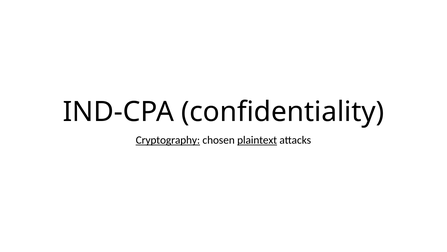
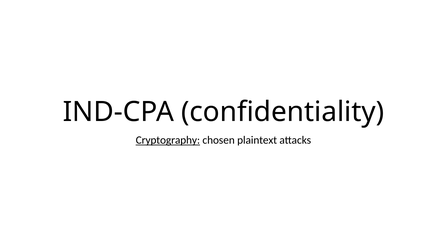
plaintext underline: present -> none (257, 140)
